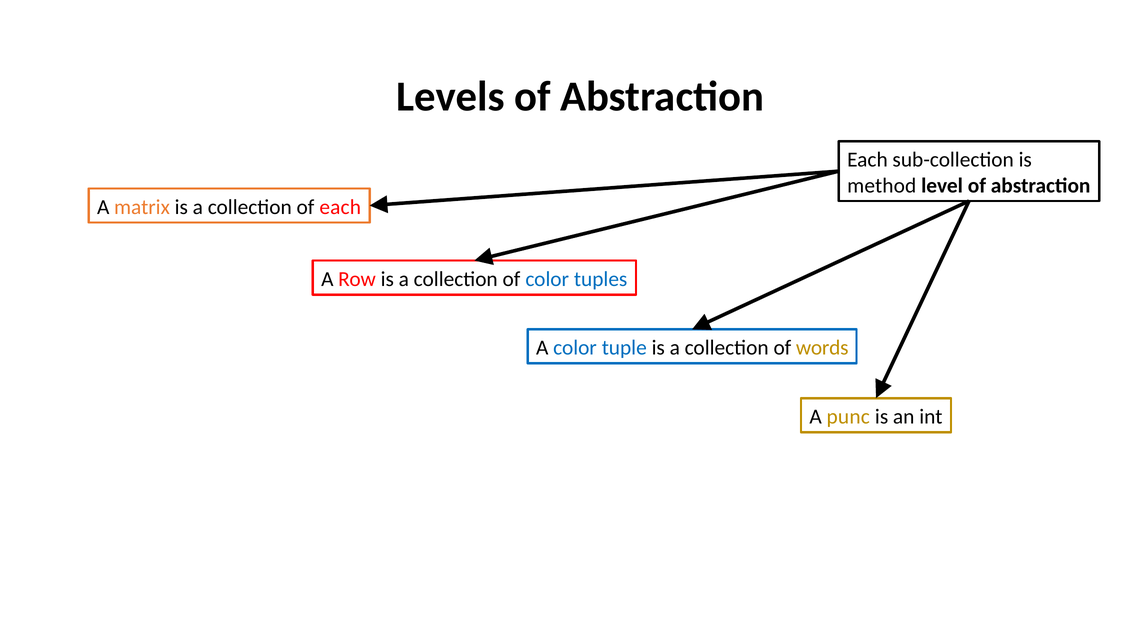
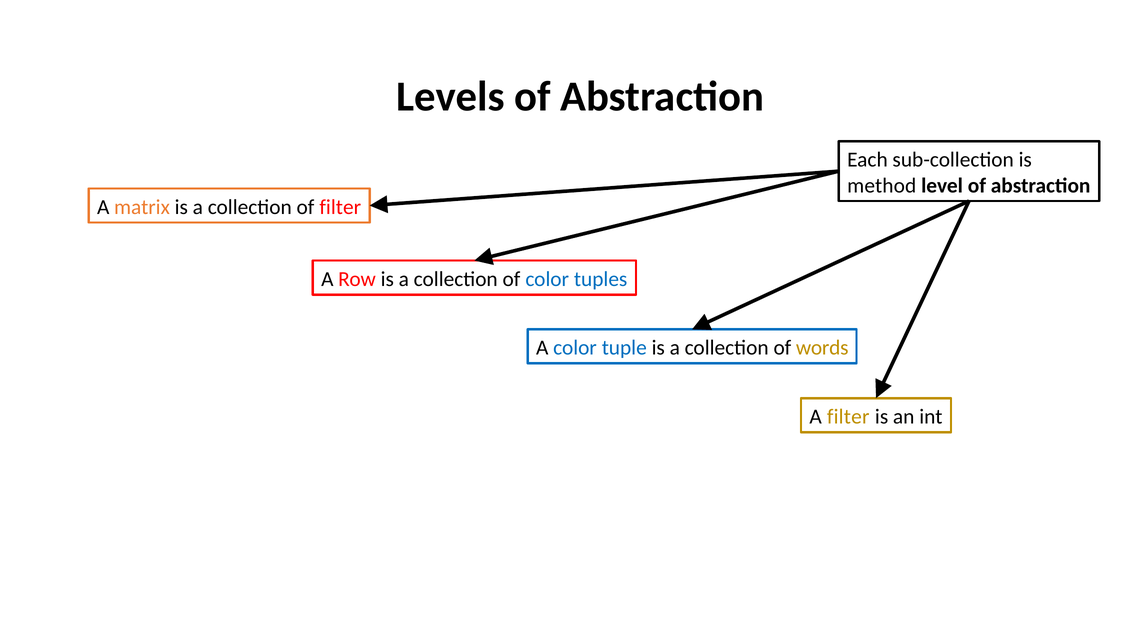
of each: each -> filter (340, 207)
A punc: punc -> filter (848, 417)
